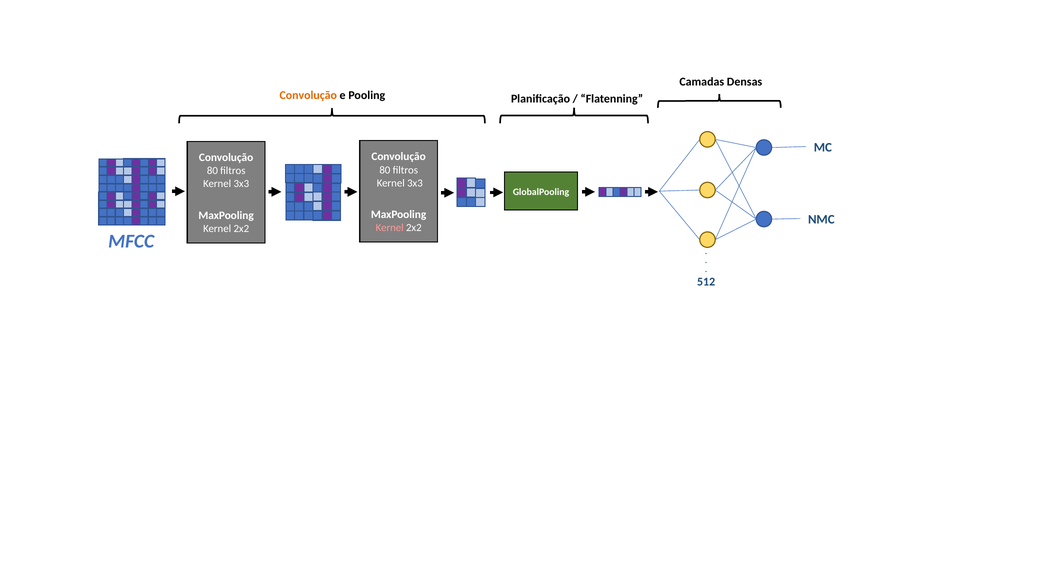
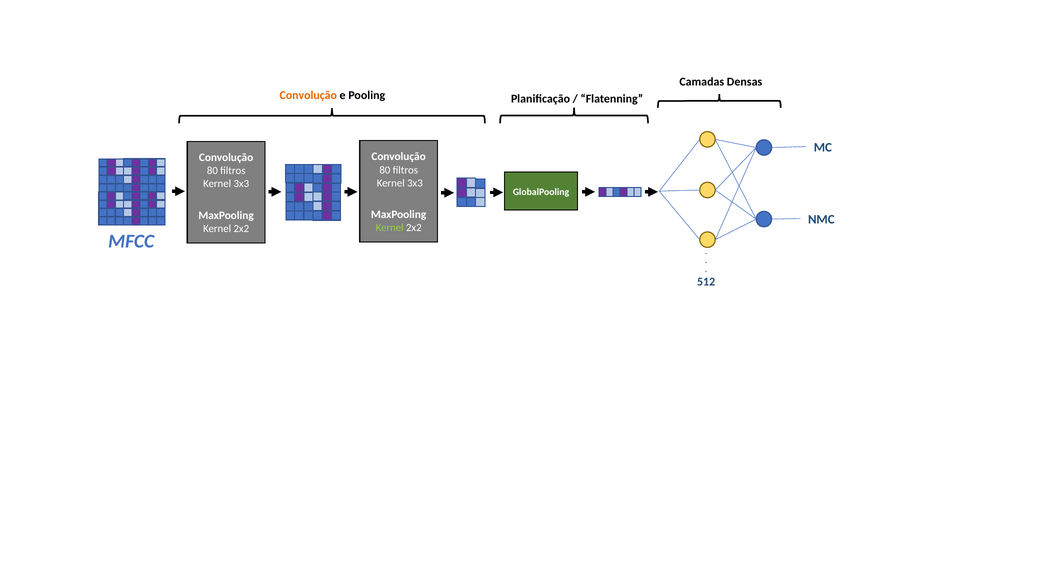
Kernel colour: pink -> light green (390, 228)
